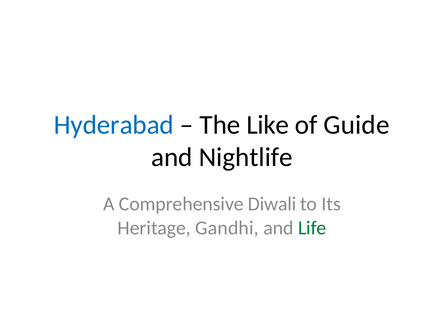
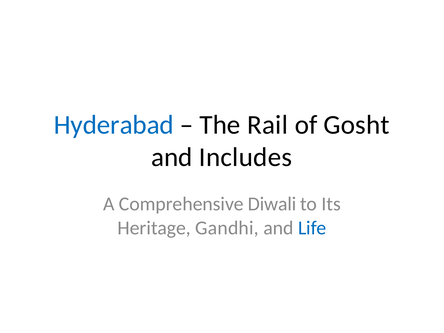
Like: Like -> Rail (268, 125)
Guide: Guide -> Gosht (357, 125)
Nightlife: Nightlife -> Includes (246, 157)
Life colour: green -> blue (312, 228)
